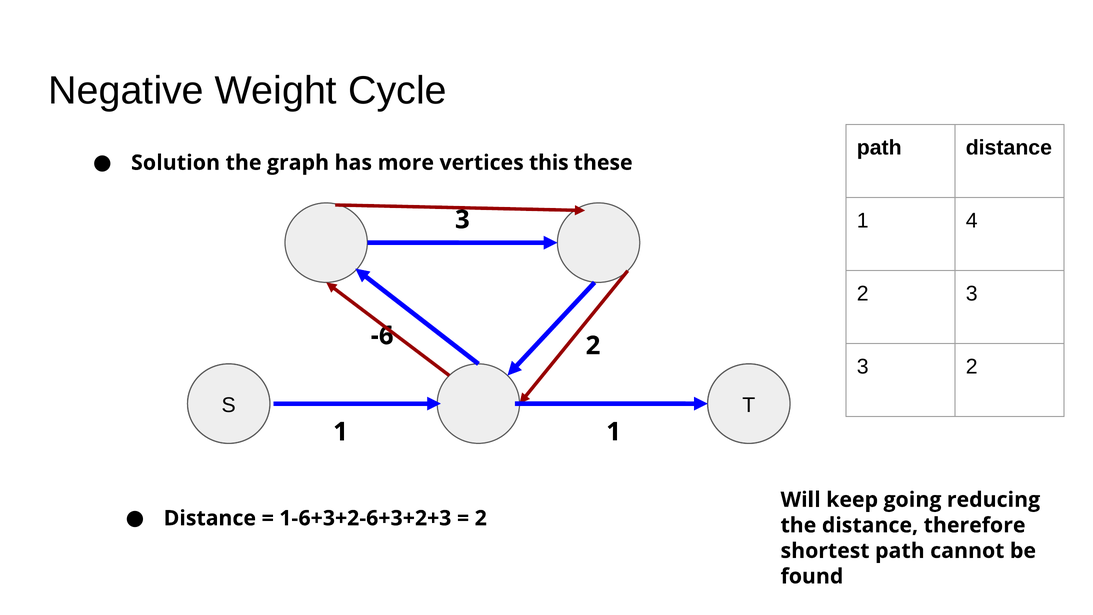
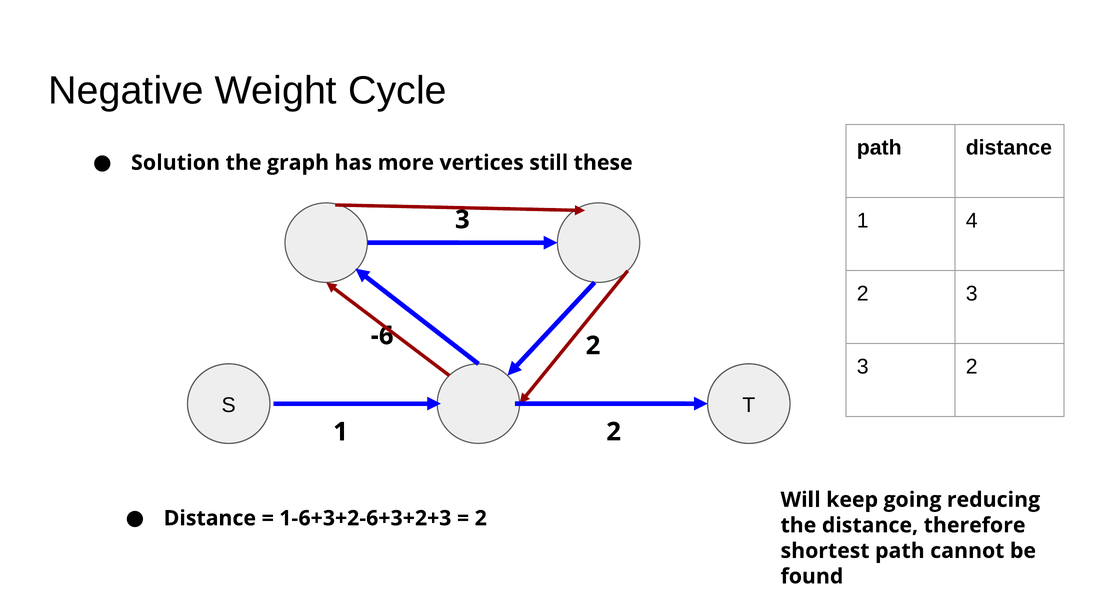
this: this -> still (549, 163)
1: 1 -> 2 (614, 432)
